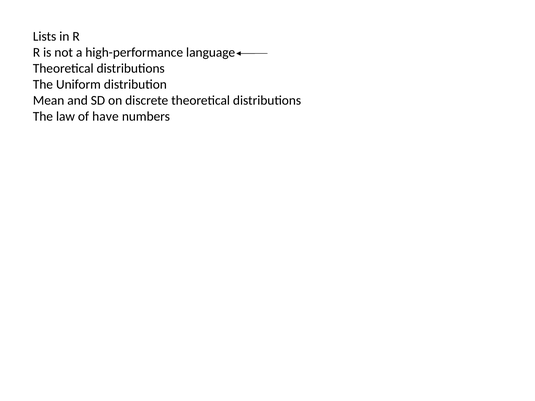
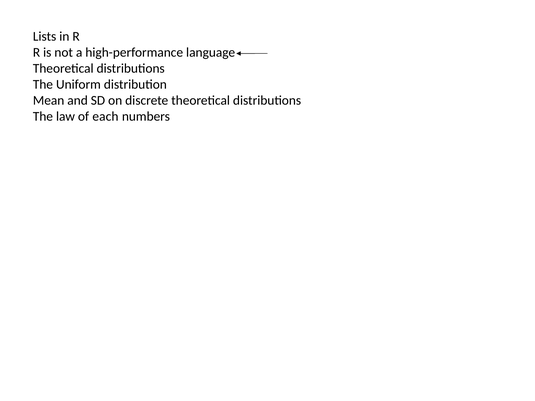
have: have -> each (105, 117)
